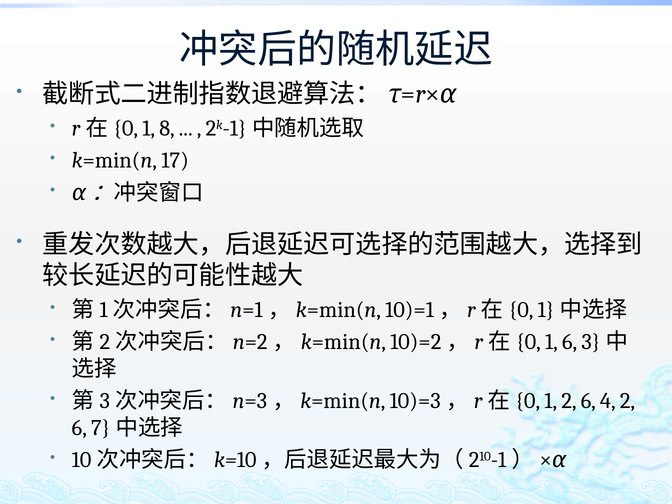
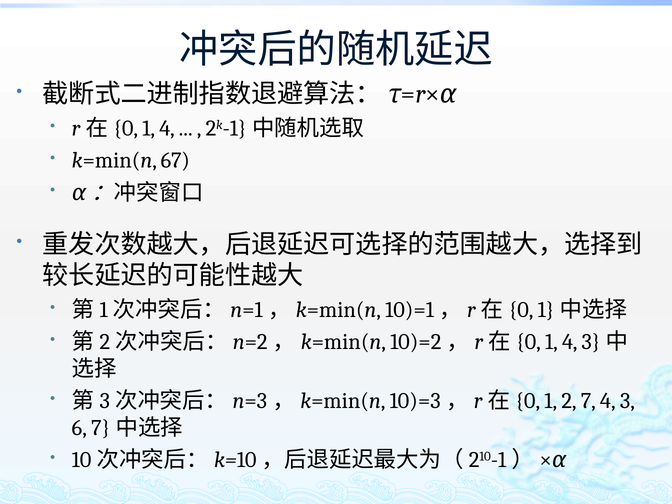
8: 8 -> 4 (167, 128)
17: 17 -> 67 (175, 161)
6: 6 -> 4 (570, 342)
1 2 6: 6 -> 7 (588, 401)
4 2: 2 -> 3 (627, 401)
